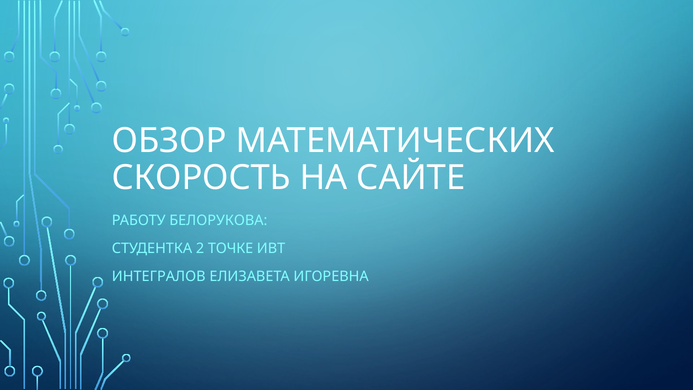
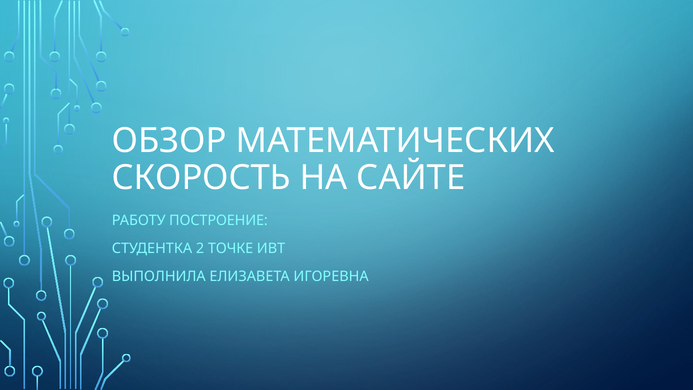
БЕЛОРУКОВА: БЕЛОРУКОВА -> ПОСТРОЕНИЕ (218, 220)
ИНТЕГРАЛОВ: ИНТЕГРАЛОВ -> ВЫПОЛНИЛА (159, 277)
